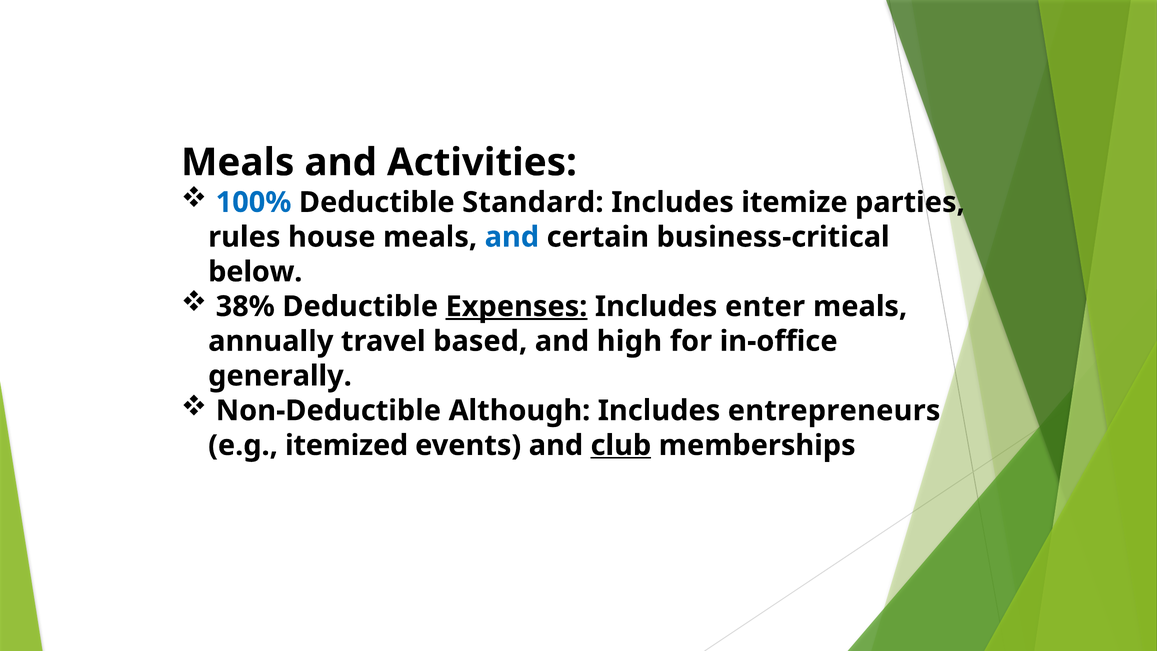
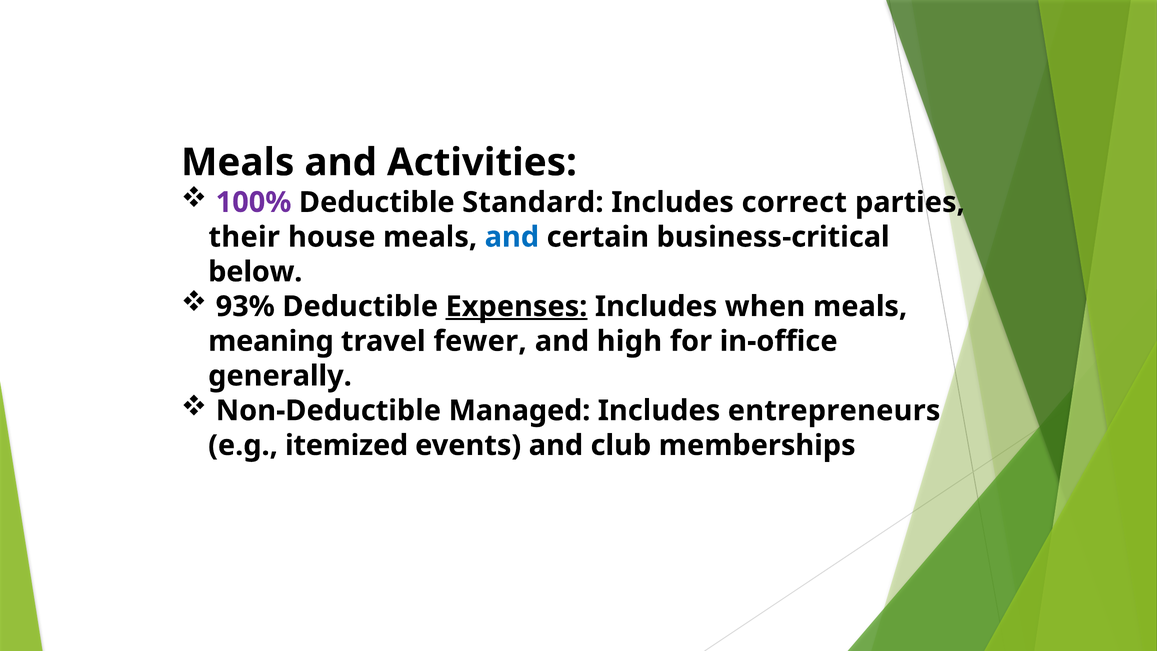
100% colour: blue -> purple (254, 202)
itemize: itemize -> correct (794, 202)
rules: rules -> their (244, 237)
38%: 38% -> 93% (245, 306)
enter: enter -> when (765, 306)
annually: annually -> meaning (271, 341)
based: based -> fewer (480, 341)
Although: Although -> Managed (519, 411)
club underline: present -> none (621, 445)
